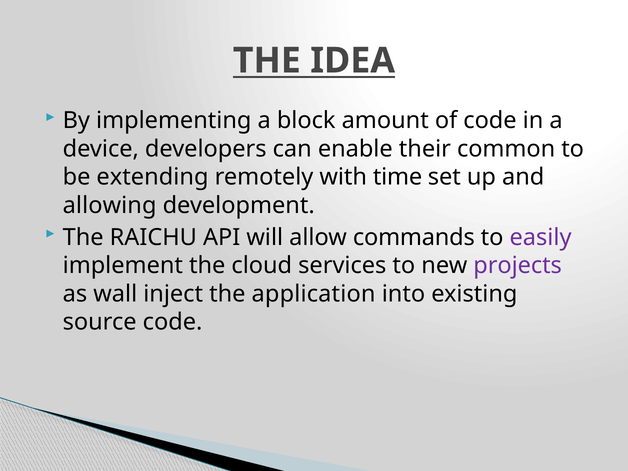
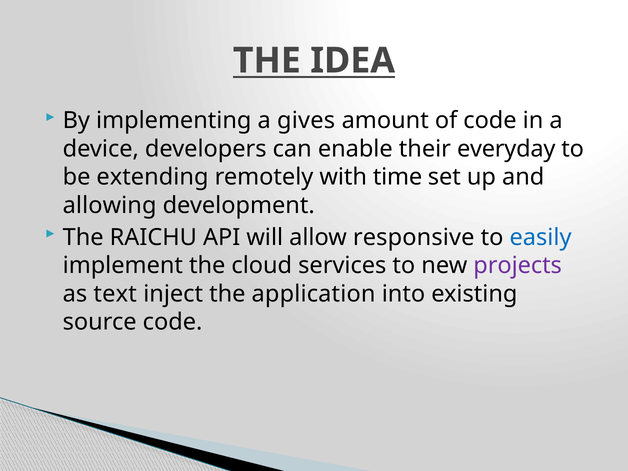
block: block -> gives (306, 121)
common: common -> everyday (506, 149)
commands: commands -> responsive (414, 237)
easily colour: purple -> blue (541, 237)
wall: wall -> text (115, 294)
